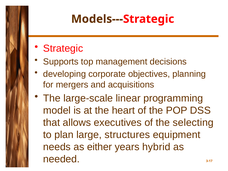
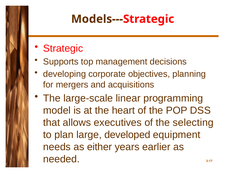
structures: structures -> developed (127, 135)
hybrid: hybrid -> earlier (156, 147)
